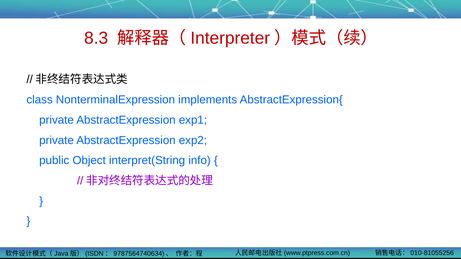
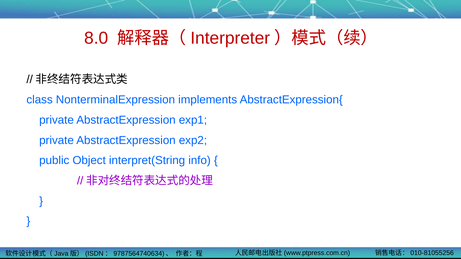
8.3: 8.3 -> 8.0 (96, 38)
